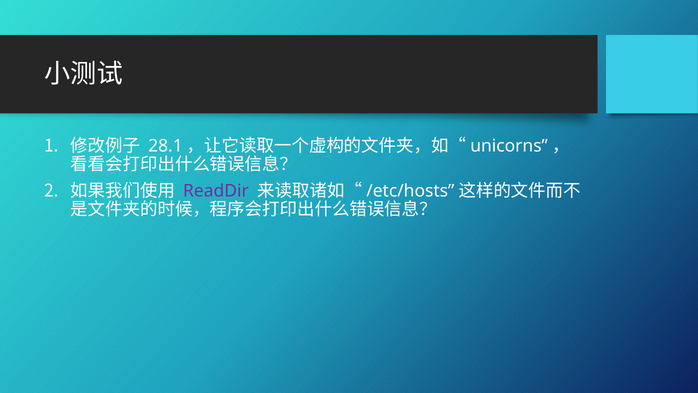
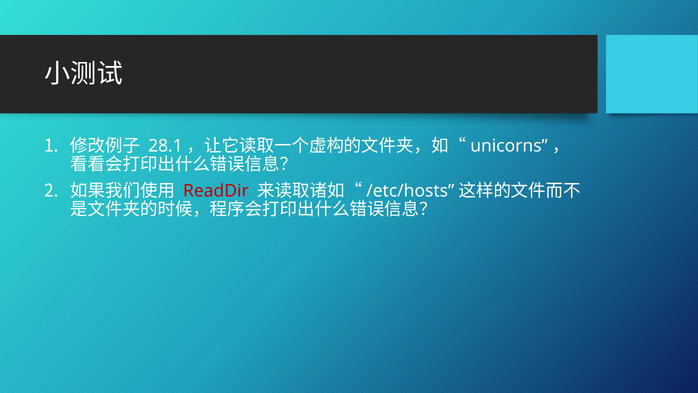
ReadDir colour: purple -> red (216, 191)
